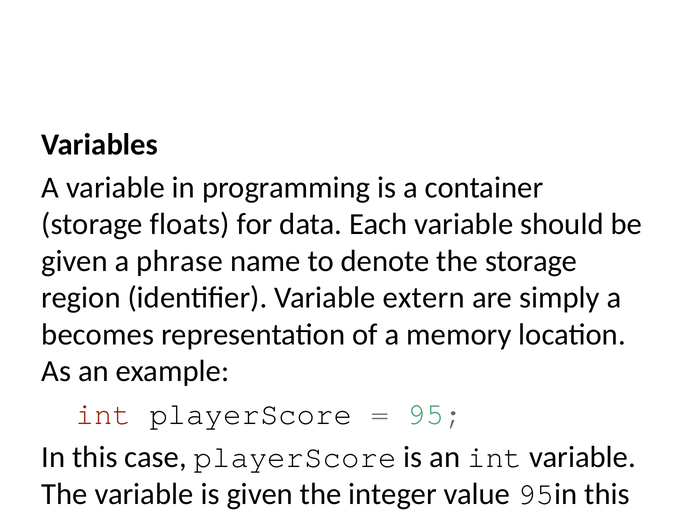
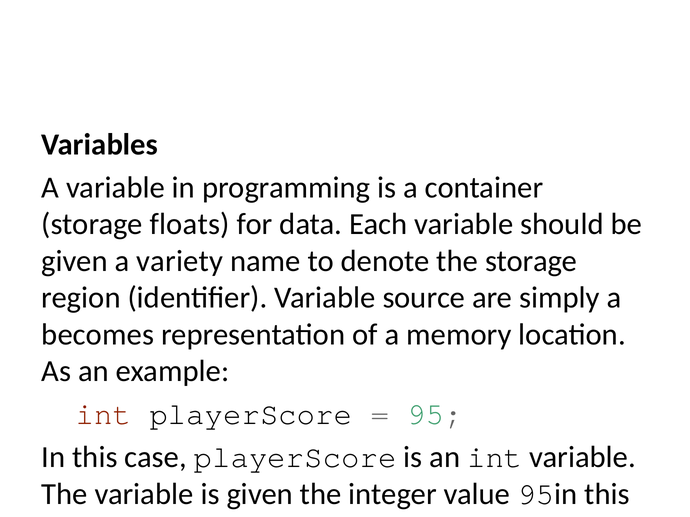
phrase: phrase -> variety (180, 261)
extern: extern -> source (424, 298)
